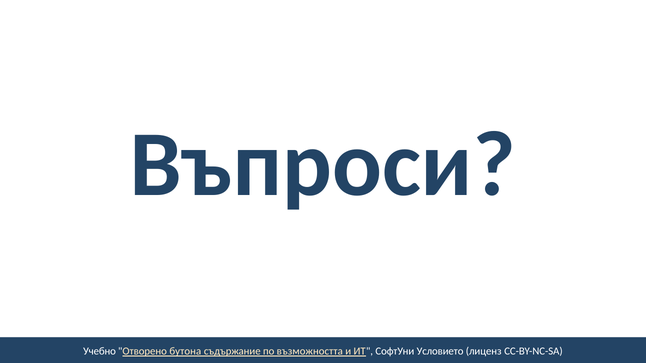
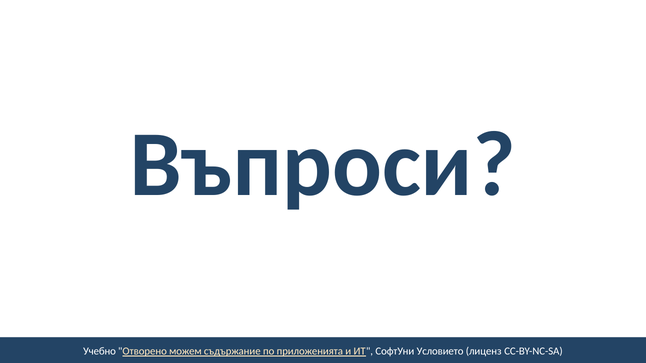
бутона: бутона -> можем (185, 352)
възможността: възможността -> приложенията (310, 352)
